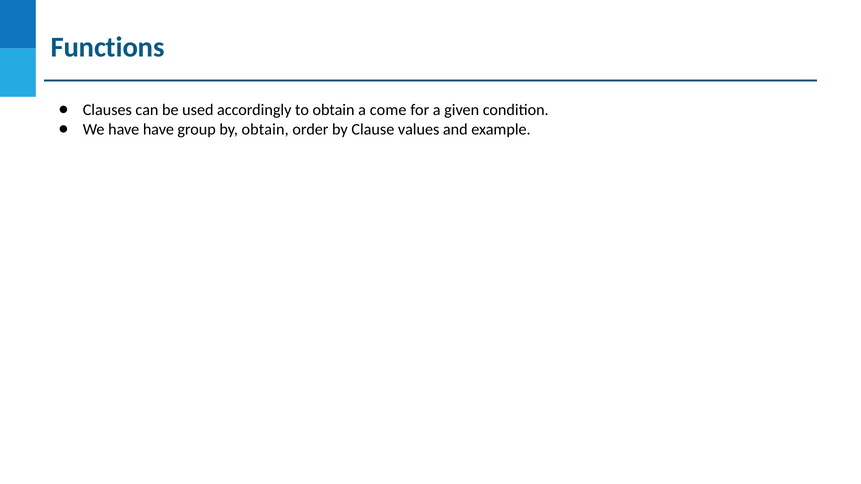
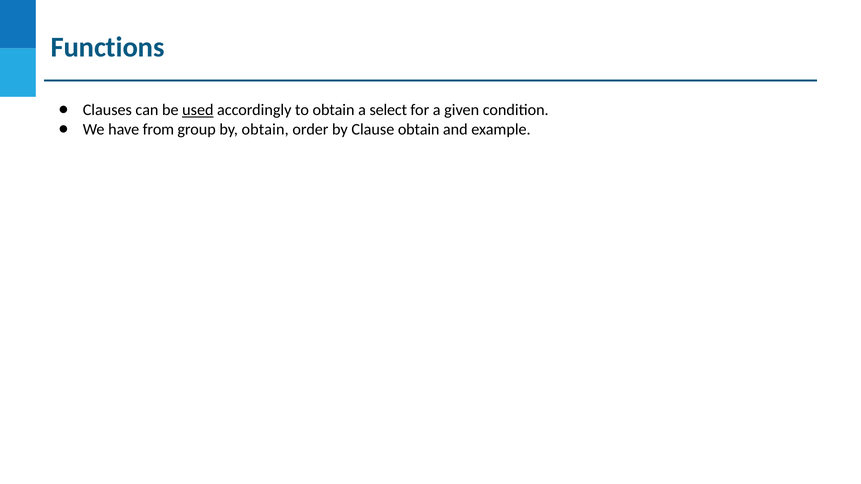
used underline: none -> present (198, 110)
come: come -> select (388, 110)
have have: have -> from (158, 129)
Clause values: values -> obtain (419, 129)
